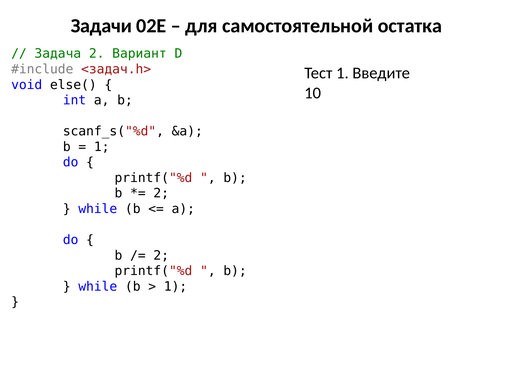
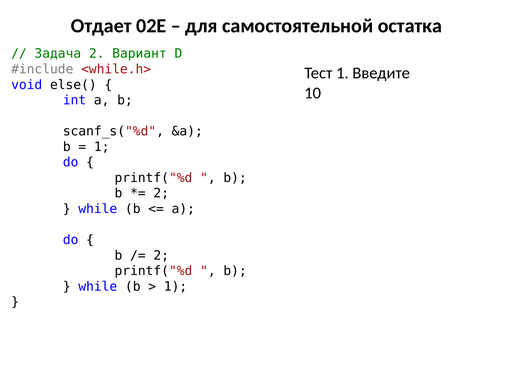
Задачи: Задачи -> Отдает (101, 26)
<задач.h>: <задач.h> -> <while.h> (116, 69)
